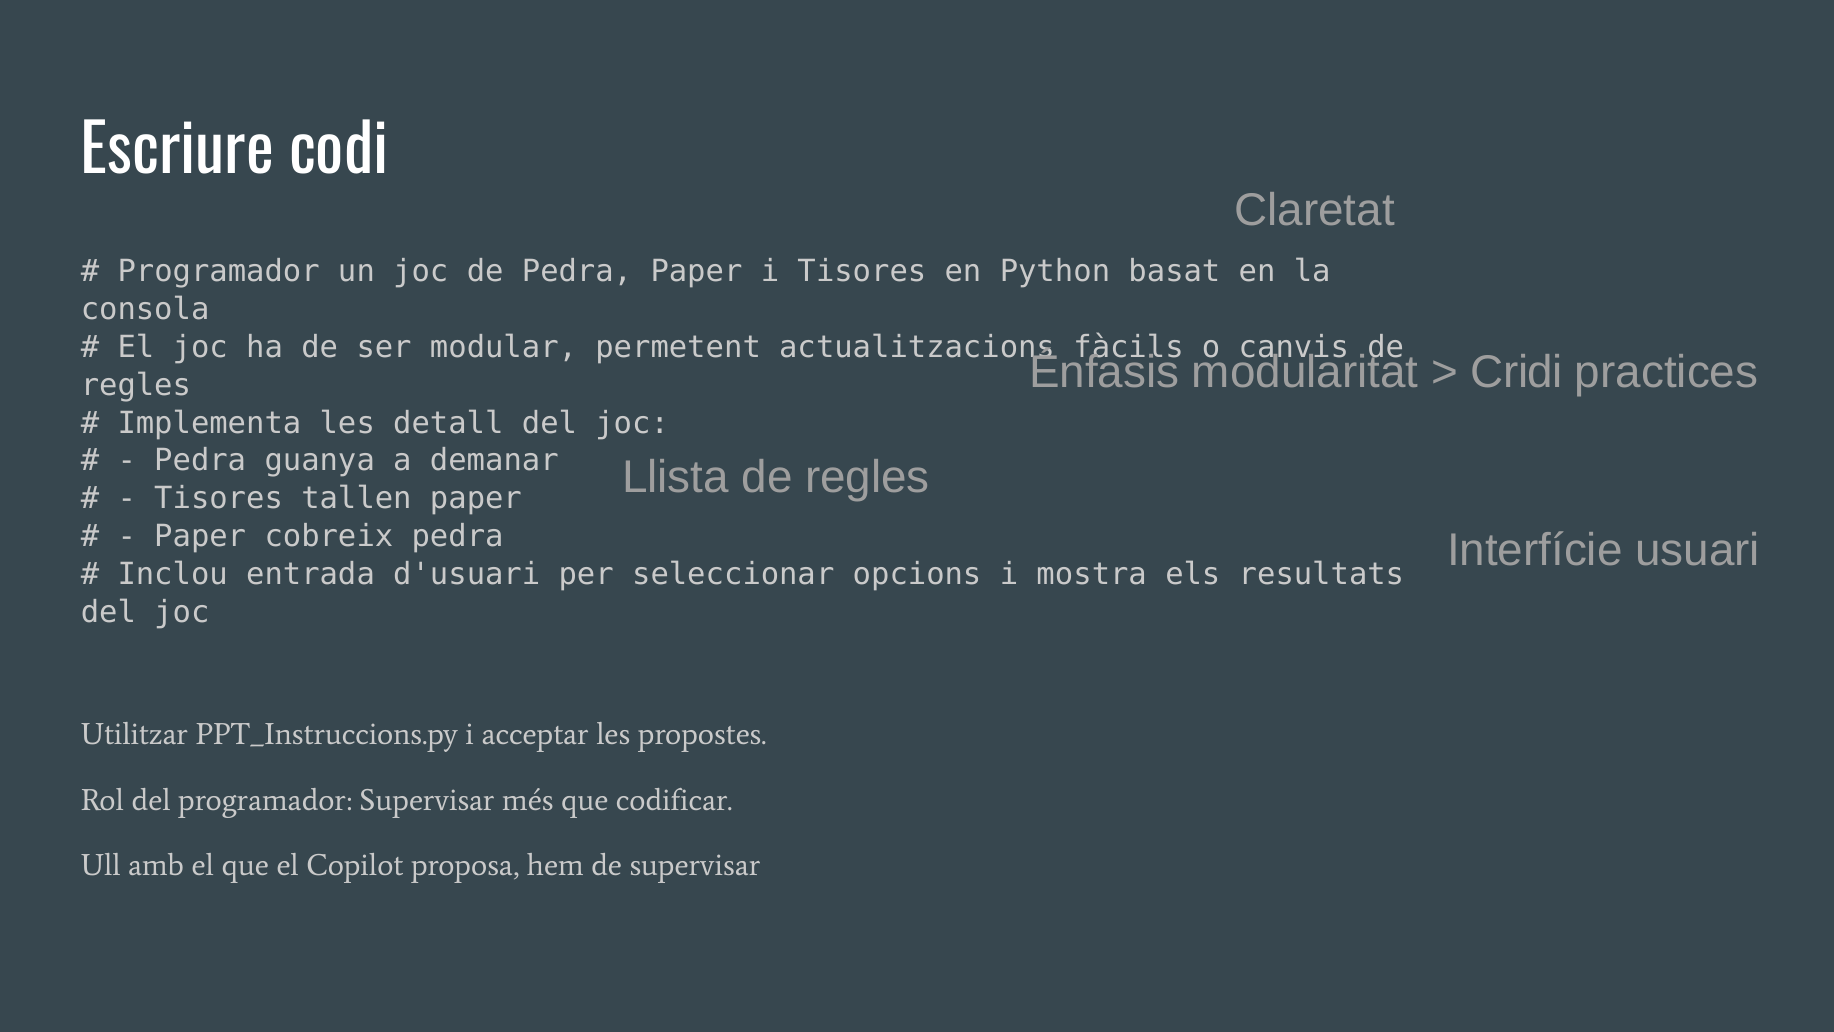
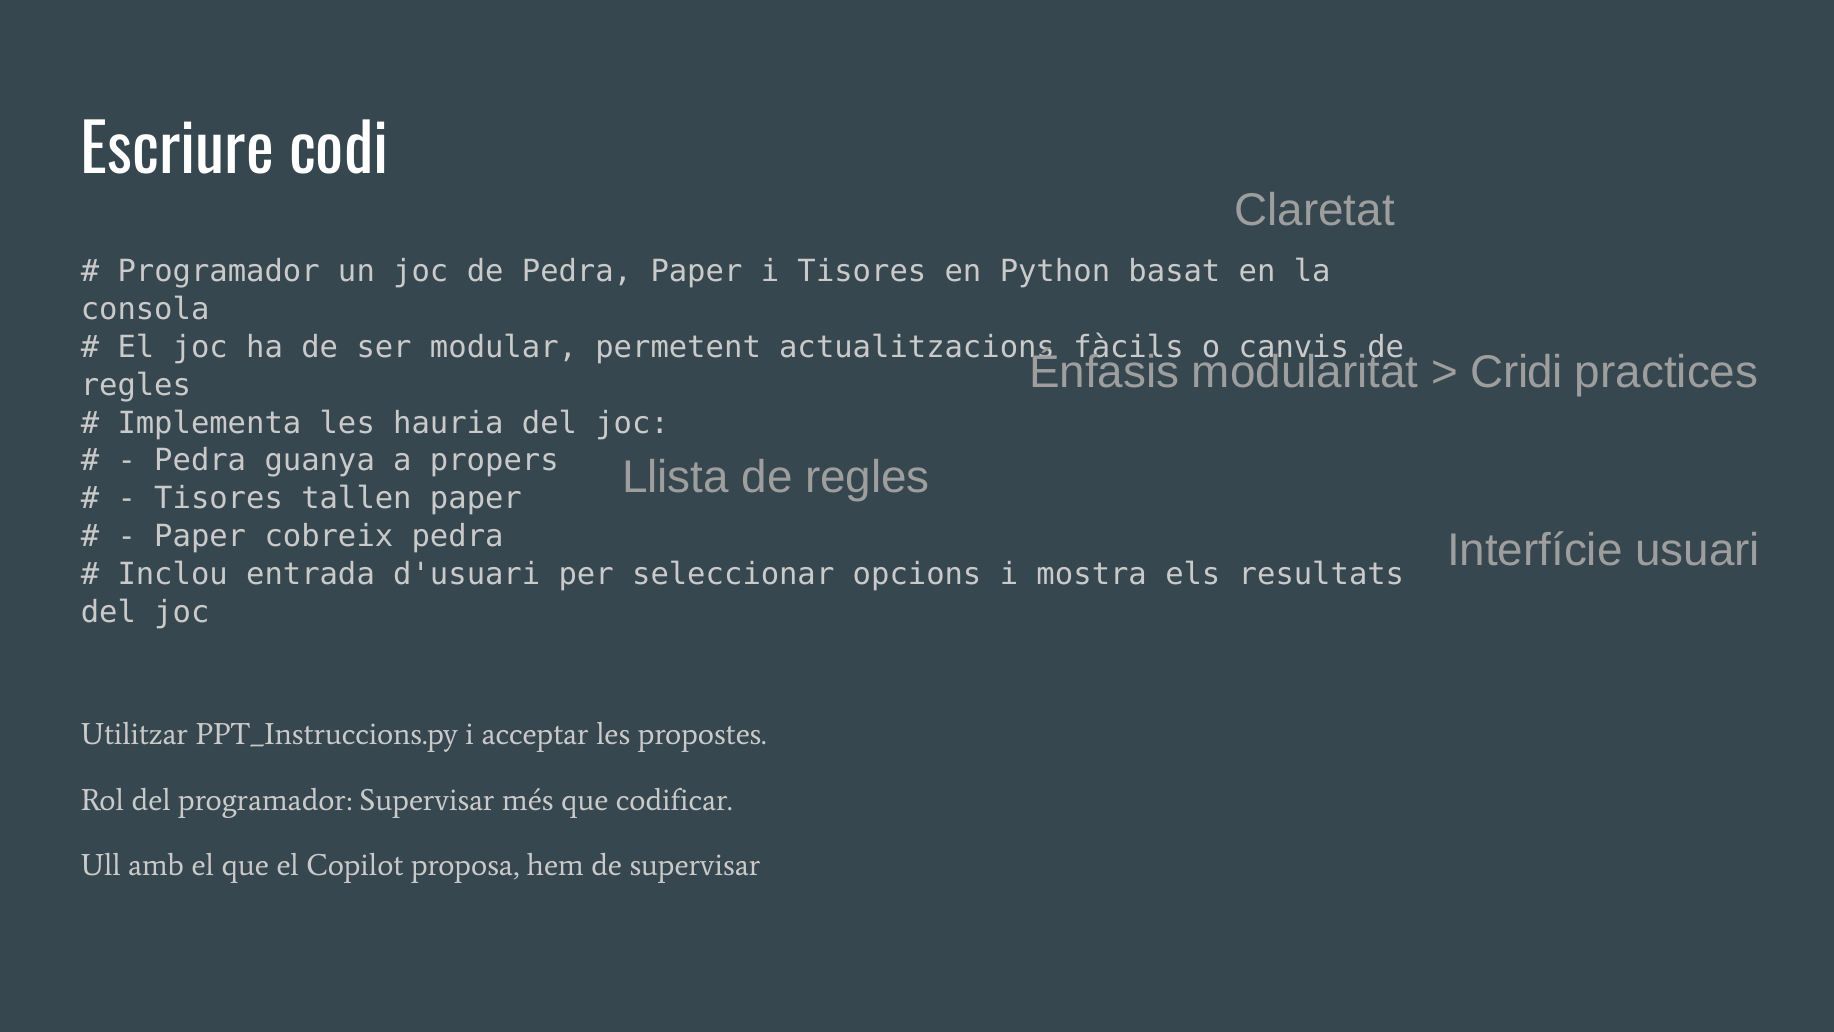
detall: detall -> hauria (448, 423)
demanar: demanar -> propers (494, 461)
